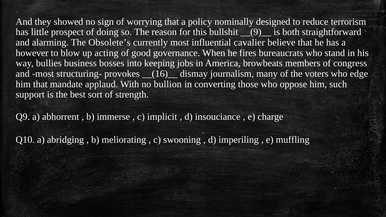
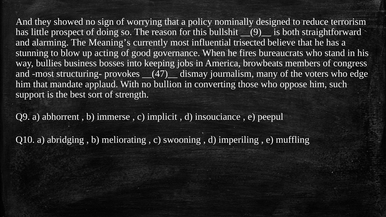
Obsolete’s: Obsolete’s -> Meaning’s (109, 43)
cavalier: cavalier -> trisected (249, 43)
however: however -> stunning (32, 53)
__(16)__: __(16)__ -> __(47)__ (160, 74)
charge: charge -> peepul (270, 117)
